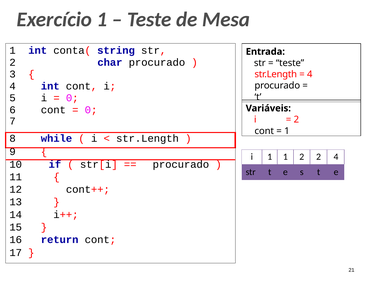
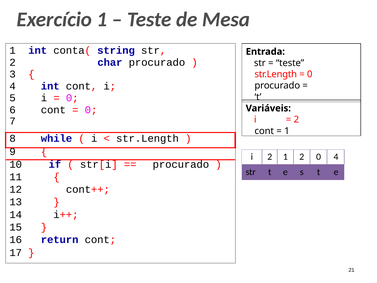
4: 4 -> 0 (310, 74)
i 1: 1 -> 2 (270, 157)
2 2: 2 -> 0 (319, 157)
